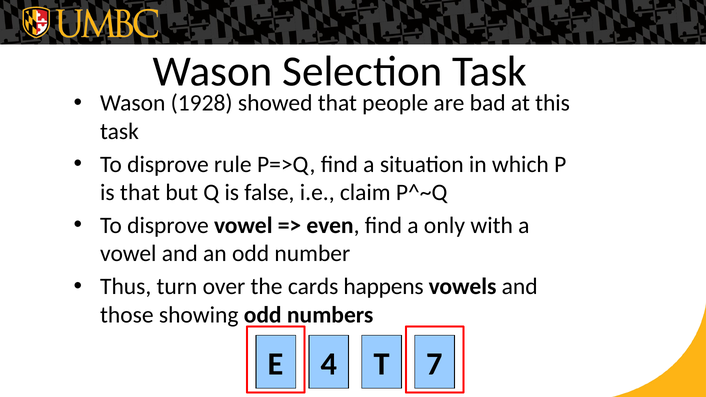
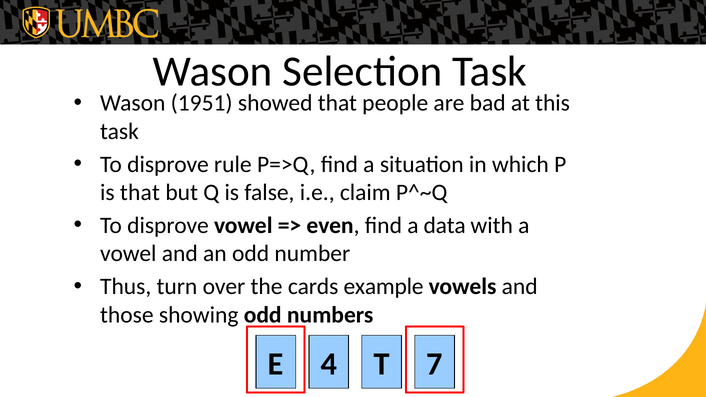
1928: 1928 -> 1951 (202, 103)
only: only -> data (445, 225)
happens: happens -> example (384, 287)
